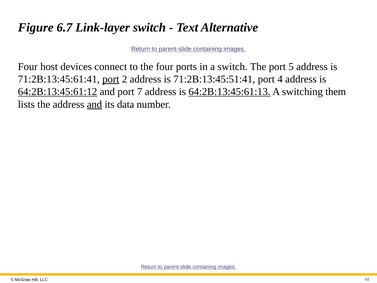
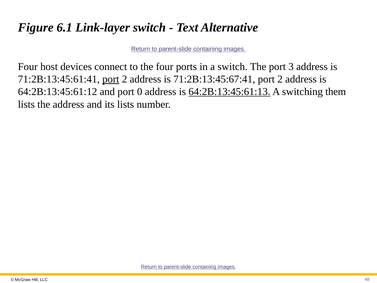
6.7: 6.7 -> 6.1 (64, 27)
5: 5 -> 3 (291, 67)
71:2B:13:45:51:41: 71:2B:13:45:51:41 -> 71:2B:13:45:67:41 (214, 79)
4: 4 -> 2 (280, 79)
64:2B:13:45:61:12 underline: present -> none (58, 92)
7: 7 -> 0 (140, 92)
and underline: present -> none (94, 104)
its data: data -> lists (126, 104)
